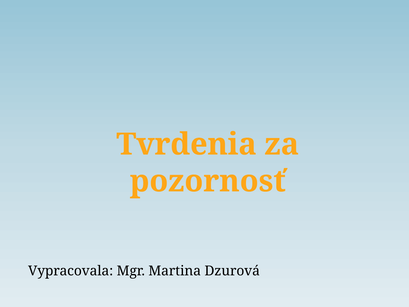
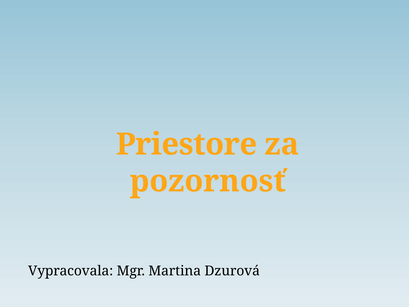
Tvrdenia: Tvrdenia -> Priestore (187, 144)
